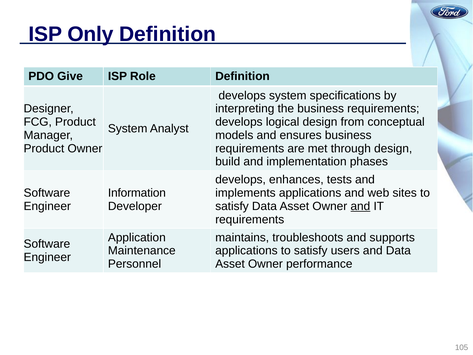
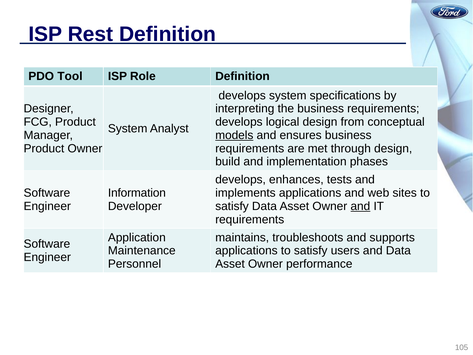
Only: Only -> Rest (90, 34)
Give: Give -> Tool (70, 76)
models underline: none -> present (234, 135)
